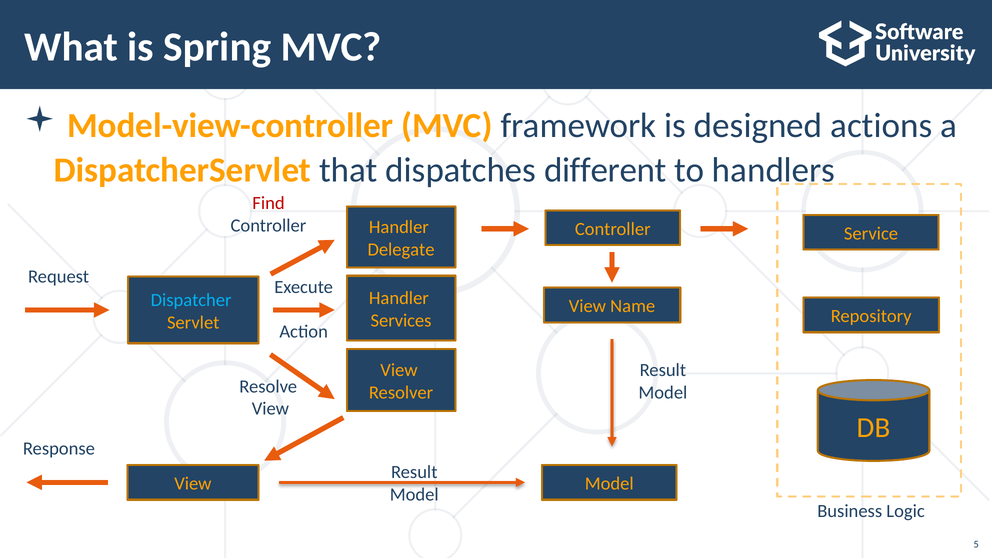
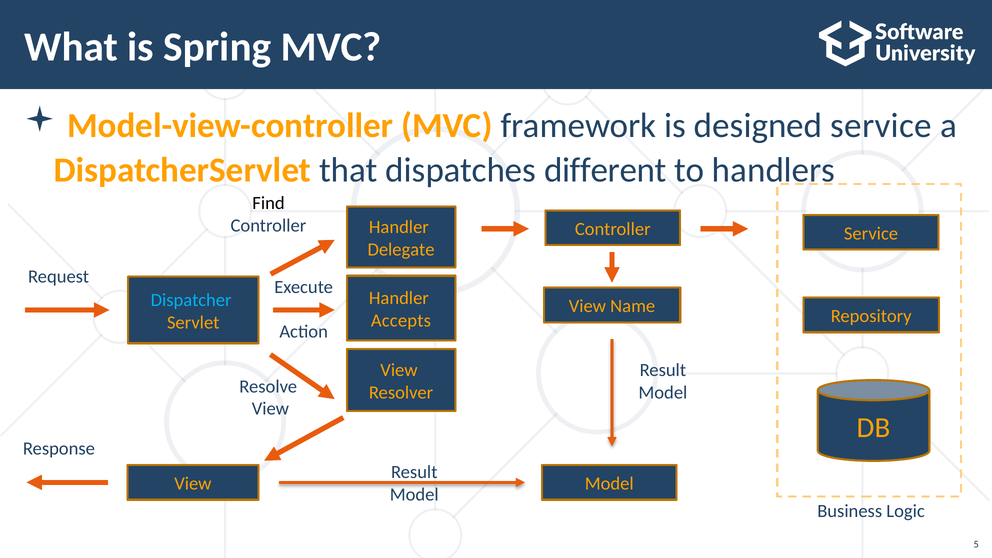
designed actions: actions -> service (881, 126)
Find colour: red -> black (269, 203)
Services: Services -> Accepts (401, 321)
